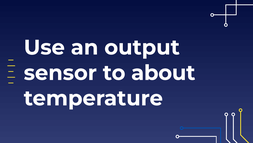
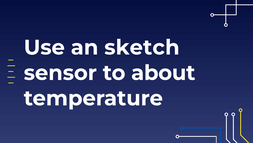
output: output -> sketch (142, 47)
